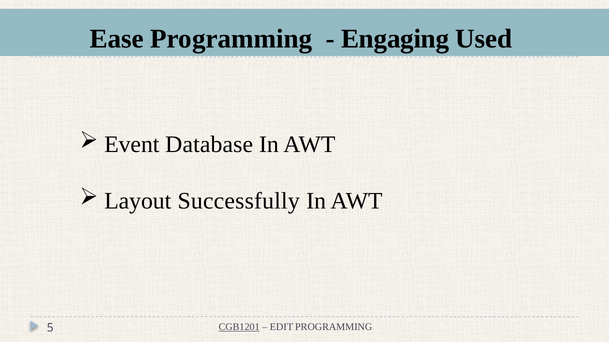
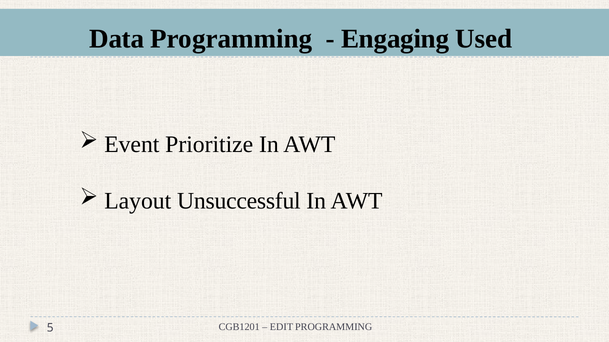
Ease: Ease -> Data (117, 39)
Database: Database -> Prioritize (209, 144)
Successfully: Successfully -> Unsuccessful (239, 201)
CGB1201 underline: present -> none (239, 327)
